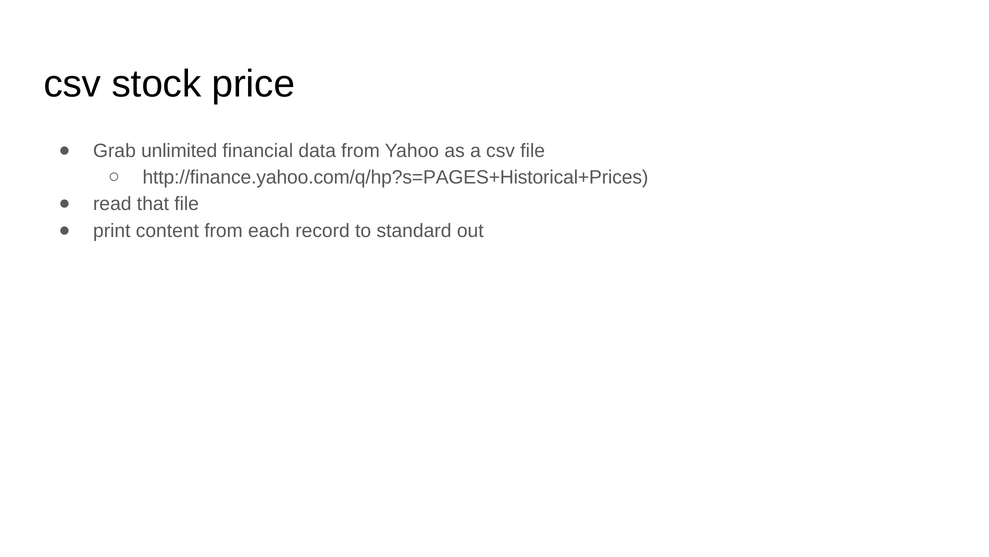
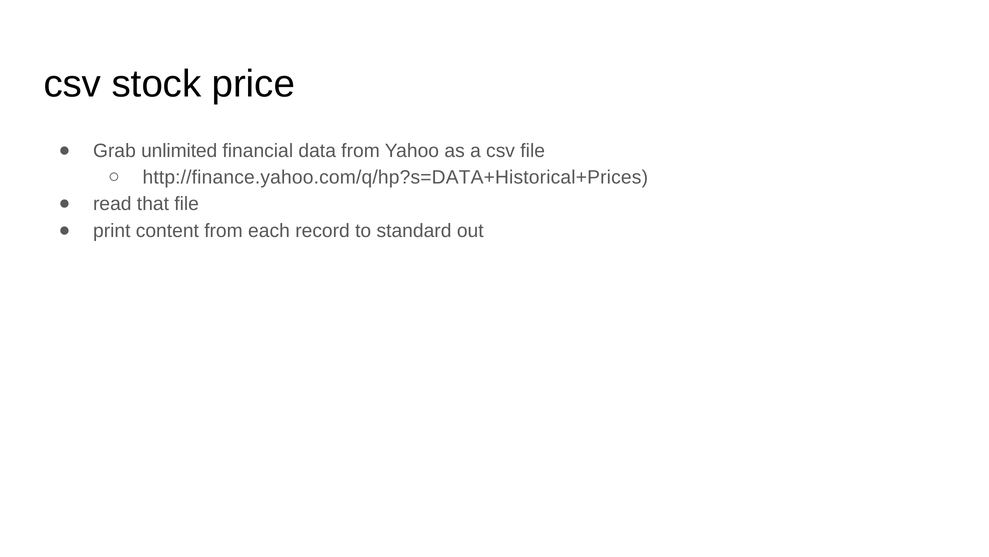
http://finance.yahoo.com/q/hp?s=PAGES+Historical+Prices: http://finance.yahoo.com/q/hp?s=PAGES+Historical+Prices -> http://finance.yahoo.com/q/hp?s=DATA+Historical+Prices (395, 177)
